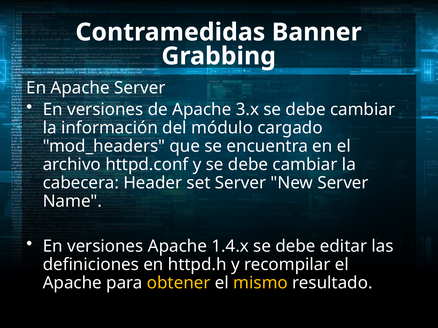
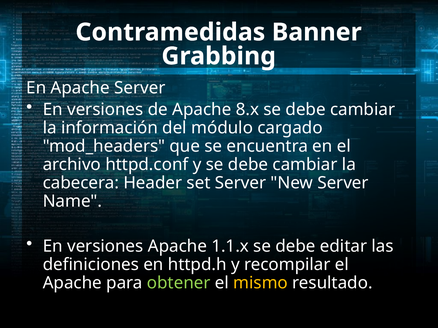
3.x: 3.x -> 8.x (247, 110)
1.4.x: 1.4.x -> 1.1.x (230, 247)
obtener colour: yellow -> light green (179, 283)
